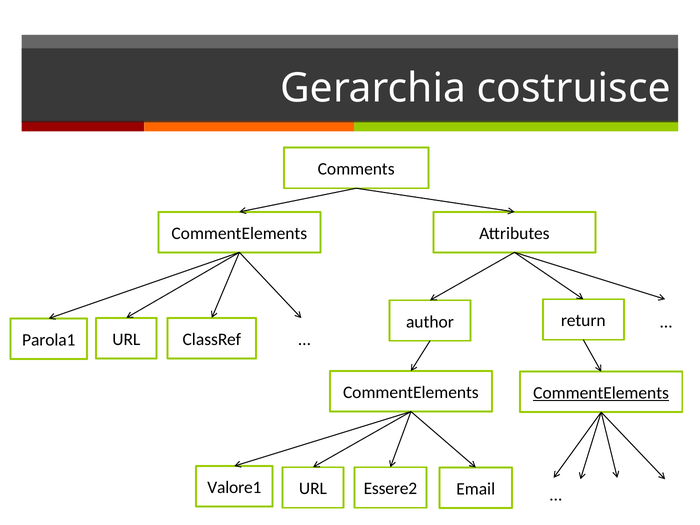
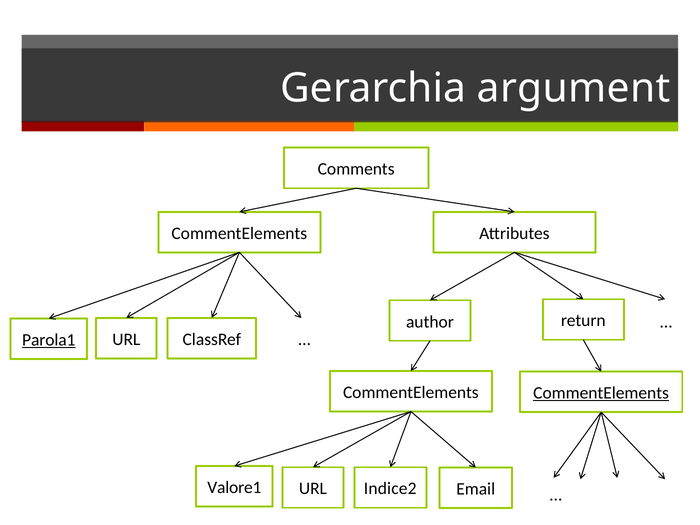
costruisce: costruisce -> argument (574, 88)
Parola1 underline: none -> present (49, 340)
Essere2: Essere2 -> Indice2 (390, 489)
